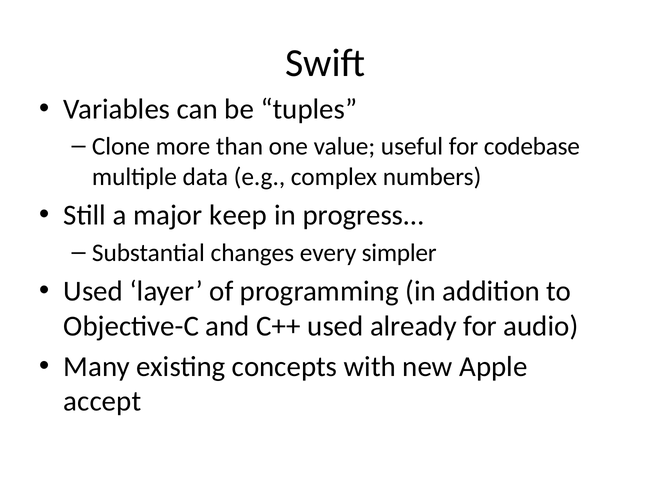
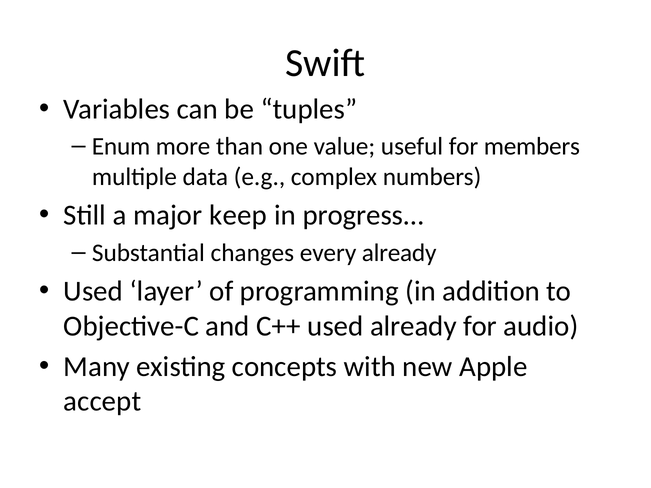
Clone: Clone -> Enum (121, 147)
codebase: codebase -> members (532, 147)
every simpler: simpler -> already (399, 253)
